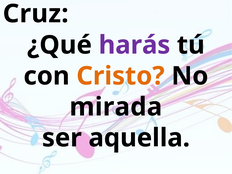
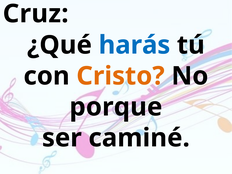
harás colour: purple -> blue (134, 45)
mirada: mirada -> porque (116, 107)
aquella: aquella -> caminé (139, 138)
